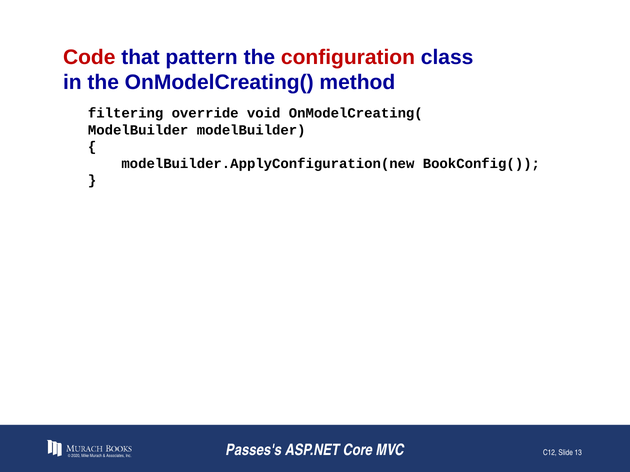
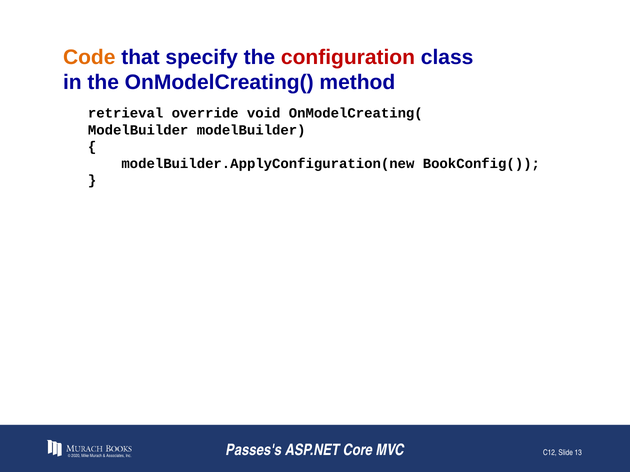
Code colour: red -> orange (89, 57)
pattern: pattern -> specify (202, 57)
filtering: filtering -> retrieval (126, 113)
